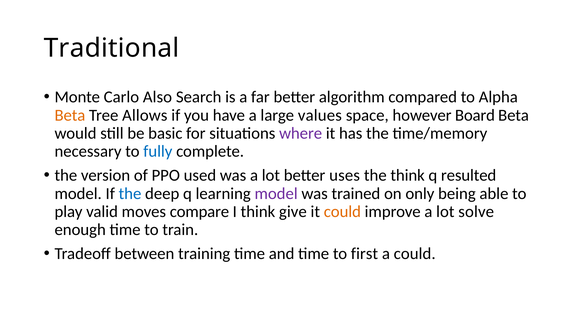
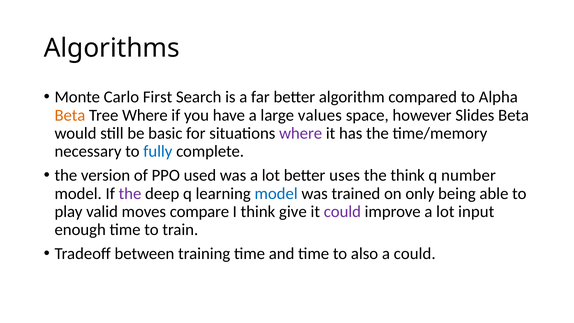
Traditional: Traditional -> Algorithms (112, 48)
Also: Also -> First (158, 97)
Tree Allows: Allows -> Where (145, 115)
Board: Board -> Slides (475, 115)
resulted: resulted -> number (468, 175)
the colour: blue -> purple (130, 193)
model colour: purple -> blue (276, 193)
could colour: orange -> purple (342, 212)
solve: solve -> input (476, 212)
first: first -> also (365, 254)
